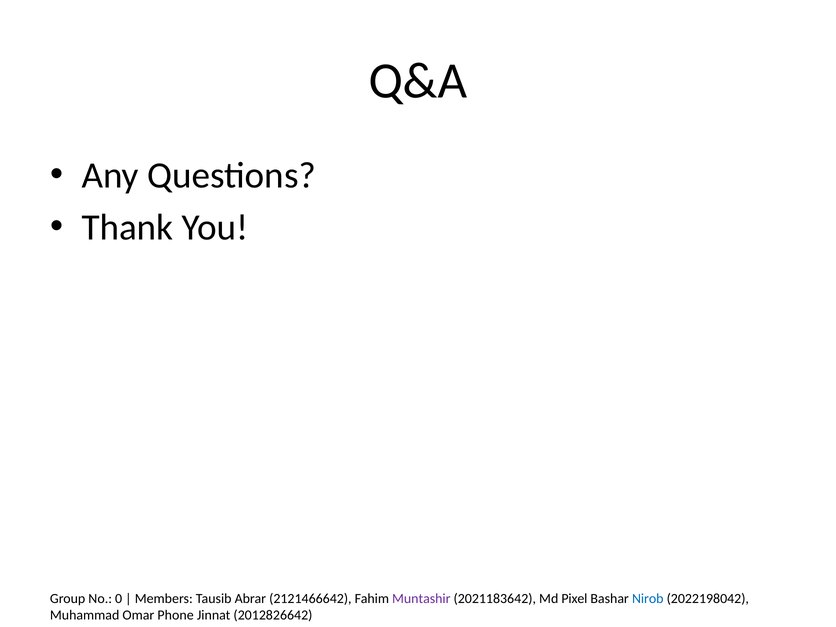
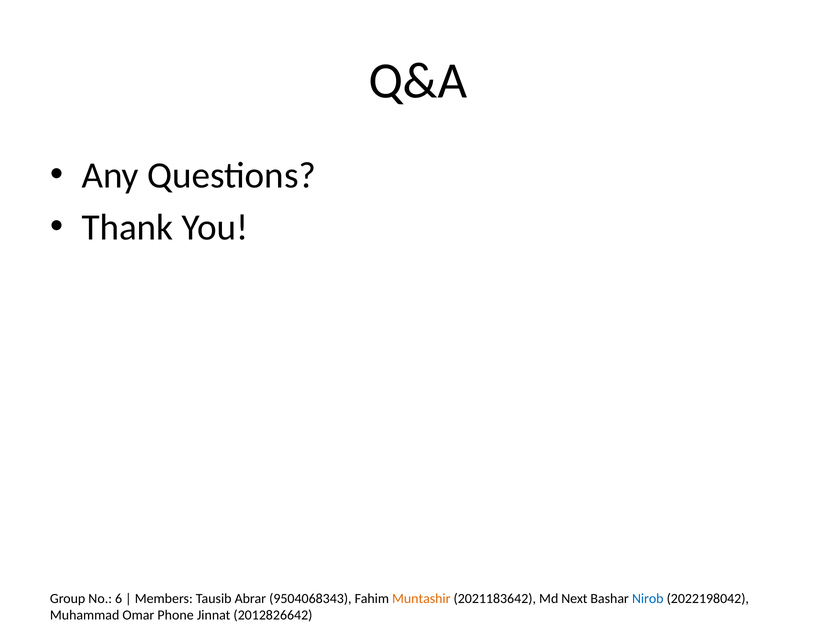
0: 0 -> 6 (119, 599)
2121466642: 2121466642 -> 9504068343 (310, 599)
Muntashir colour: purple -> orange (421, 599)
Pixel: Pixel -> Next (574, 599)
